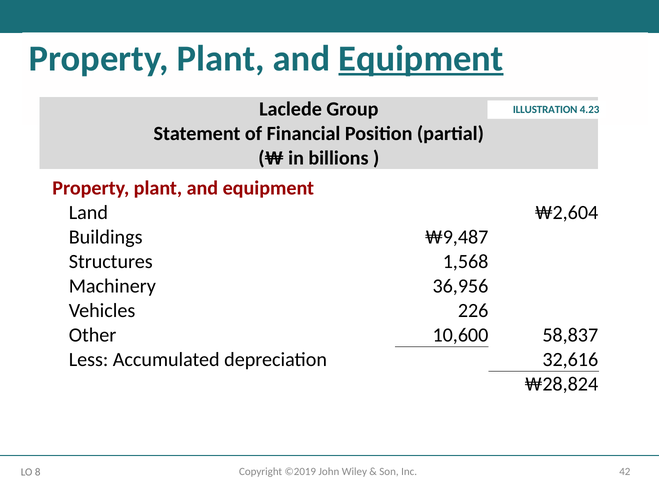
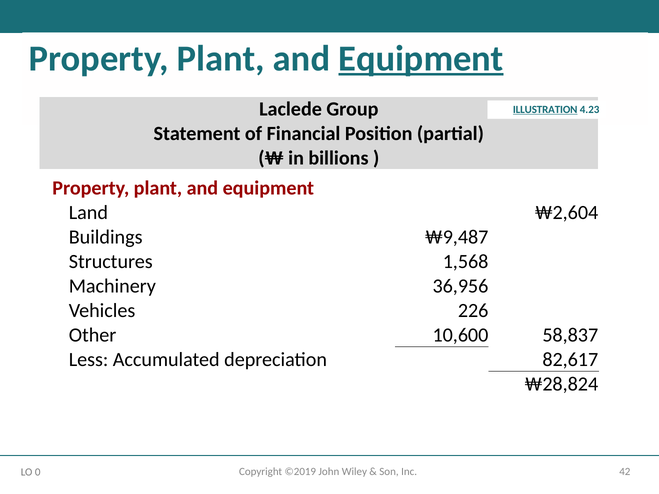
ILLUSTRATION underline: none -> present (545, 110)
32,616: 32,616 -> 82,617 (570, 360)
8: 8 -> 0 (38, 473)
